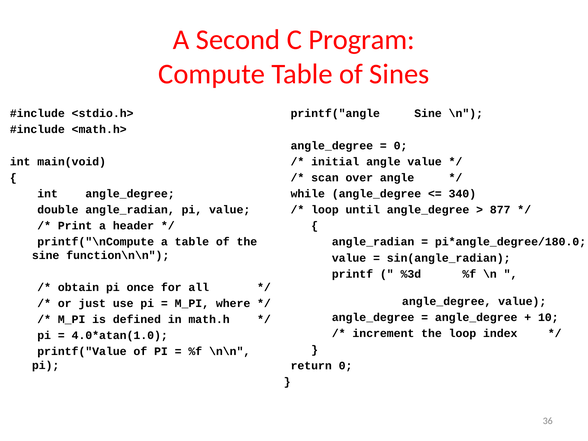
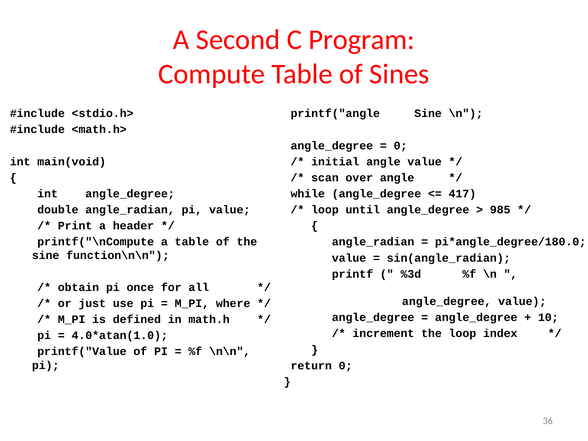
340: 340 -> 417 (462, 194)
877: 877 -> 985 (500, 210)
